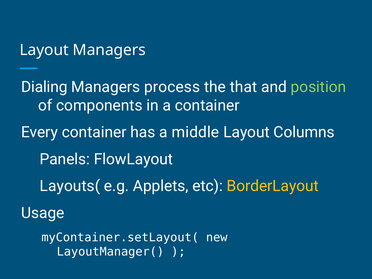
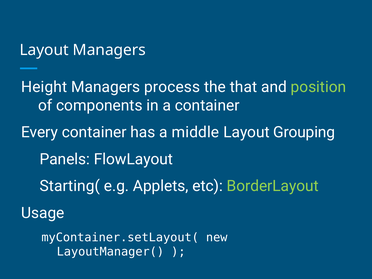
Dialing: Dialing -> Height (44, 87)
Columns: Columns -> Grouping (304, 132)
Layouts(: Layouts( -> Starting( (70, 186)
BorderLayout colour: yellow -> light green (273, 186)
